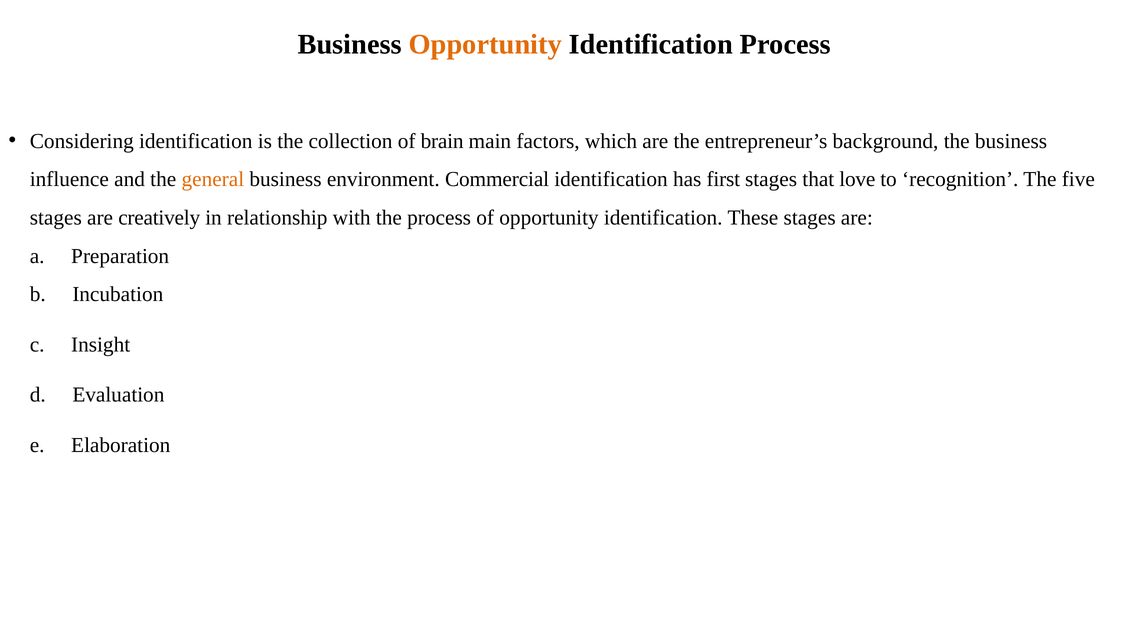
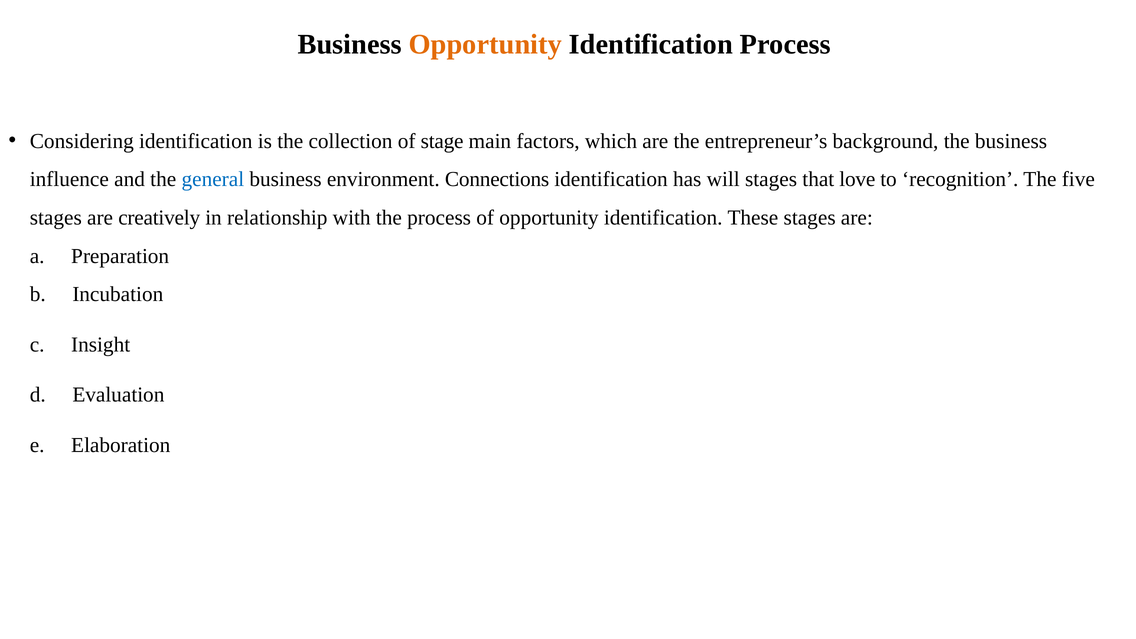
brain: brain -> stage (442, 141)
general colour: orange -> blue (213, 179)
Commercial: Commercial -> Connections (497, 179)
first: first -> will (723, 179)
